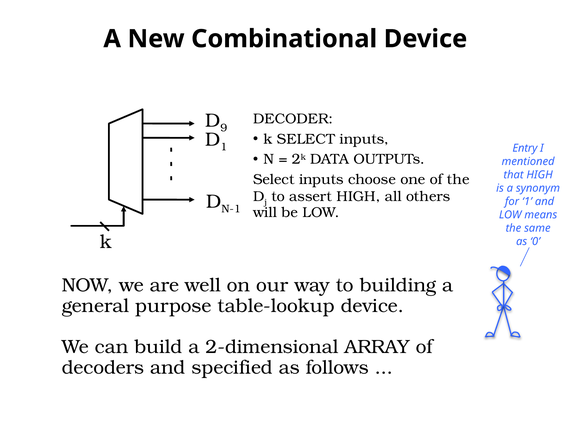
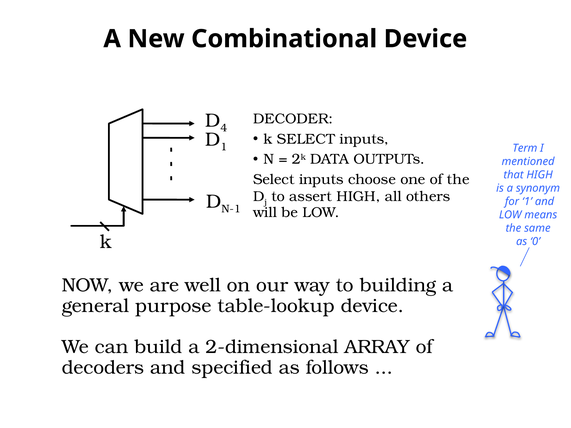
9: 9 -> 4 (224, 128)
Entry: Entry -> Term (525, 148)
